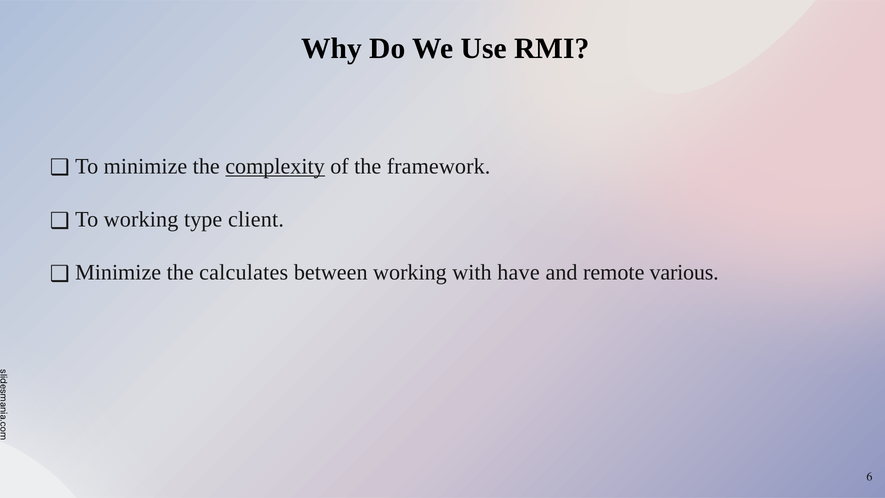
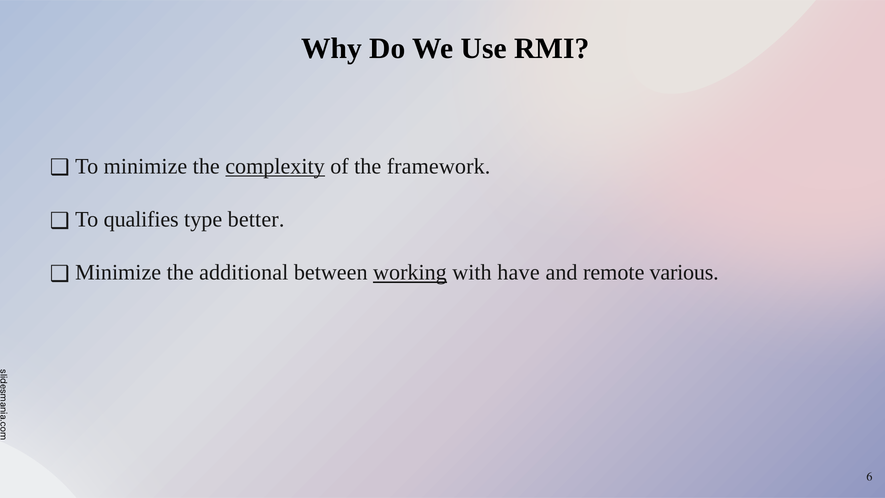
working: working -> qualifies (141, 219)
client: client -> better (256, 219)
calculates: calculates -> additional (244, 273)
working underline: none -> present (410, 273)
